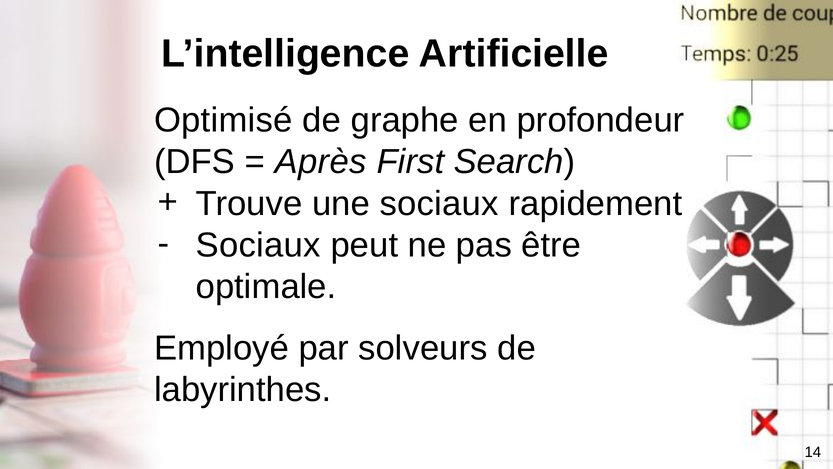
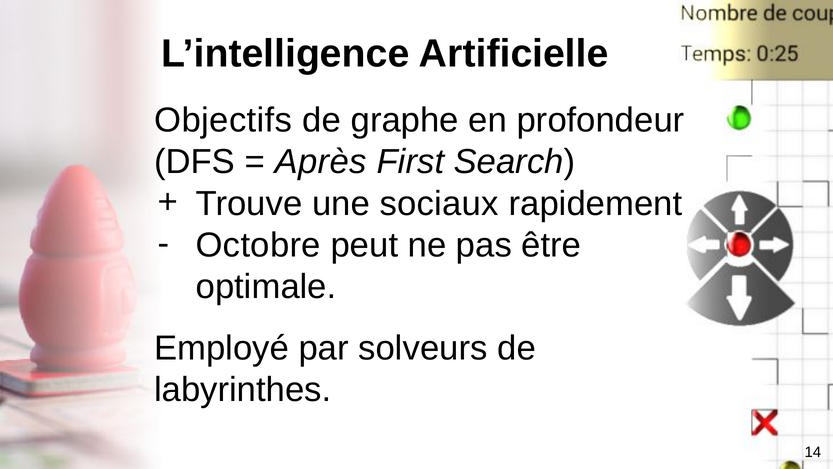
Optimisé: Optimisé -> Objectifs (223, 120)
Sociaux: Sociaux -> Octobre (258, 245)
